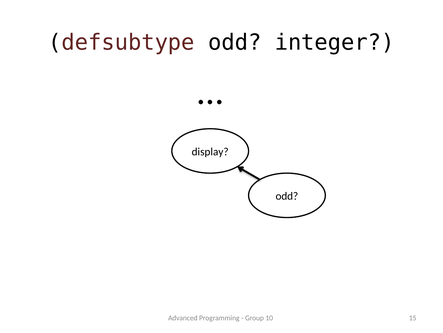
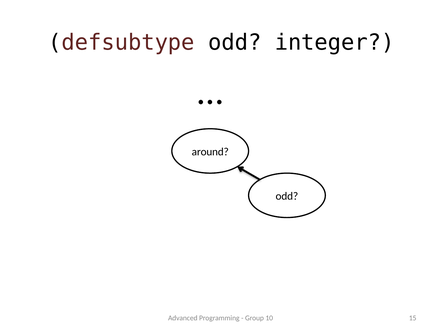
display: display -> around (210, 151)
